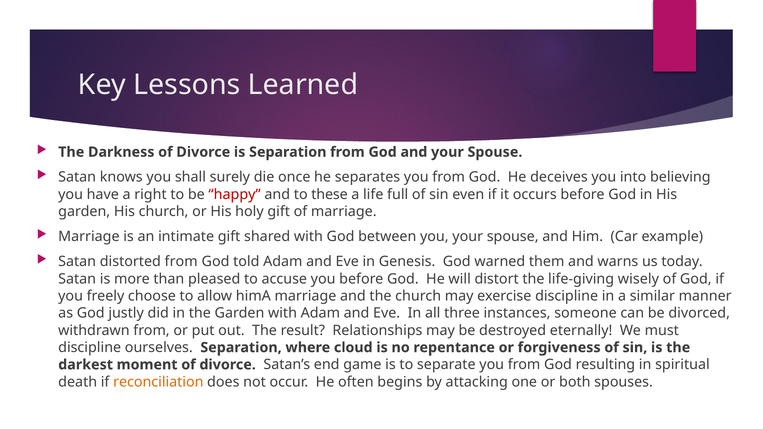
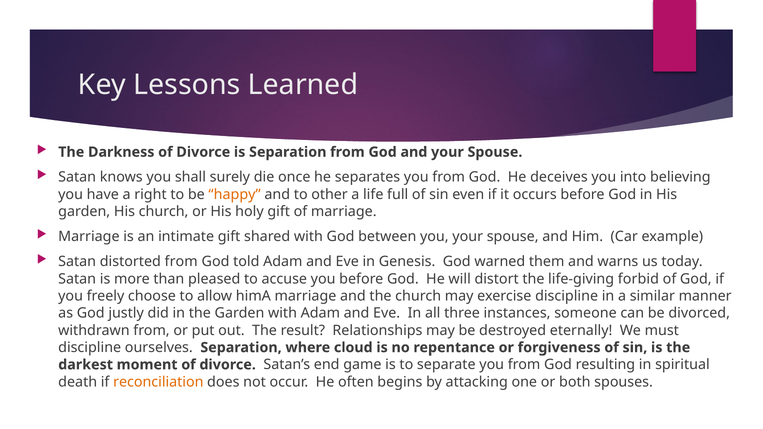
happy colour: red -> orange (235, 194)
these: these -> other (330, 194)
wisely: wisely -> forbid (638, 279)
